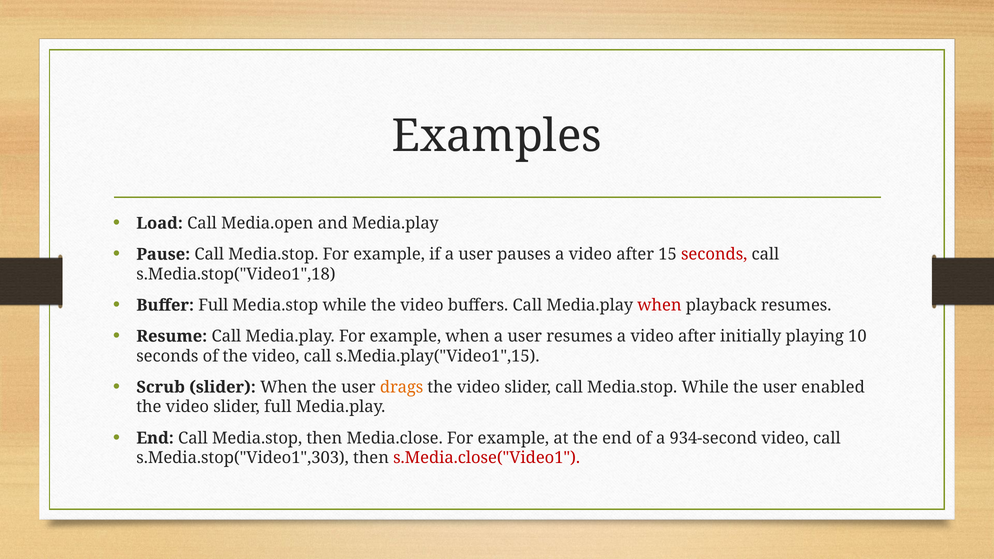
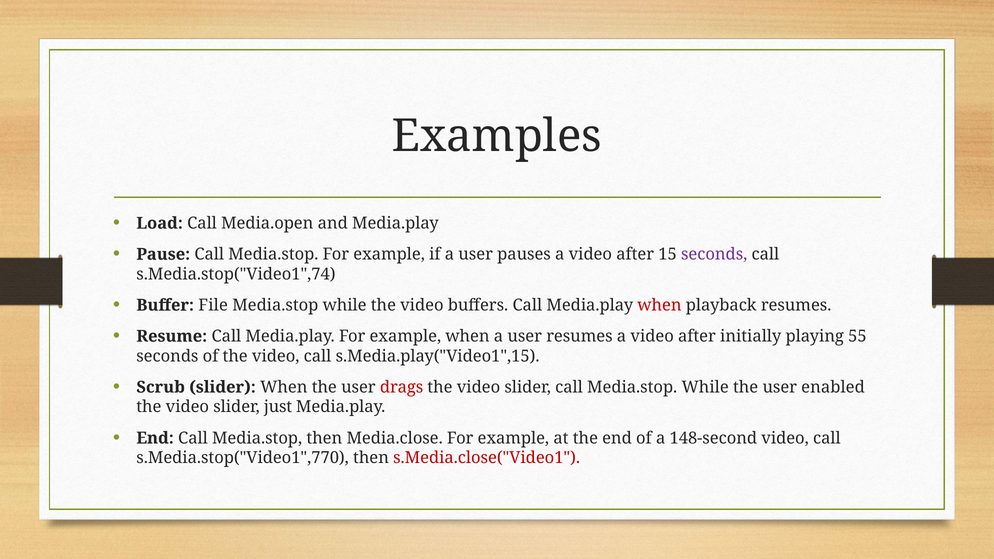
seconds colour: red -> purple (714, 254)
s.Media.stop("Video1",18: s.Media.stop("Video1",18 -> s.Media.stop("Video1",74 (236, 274)
Buffer Full: Full -> File (213, 305)
10: 10 -> 55 (857, 336)
drags colour: orange -> red (402, 387)
slider full: full -> just (278, 407)
934-second: 934-second -> 148-second (713, 438)
s.Media.stop("Video1",303: s.Media.stop("Video1",303 -> s.Media.stop("Video1",770 (243, 458)
